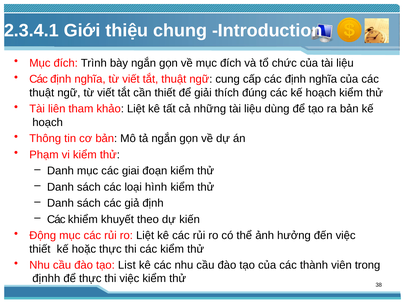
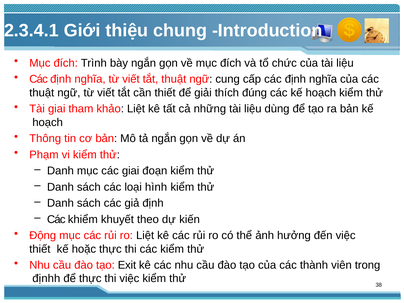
Tài liên: liên -> giai (57, 109)
List: List -> Exit (127, 265)
